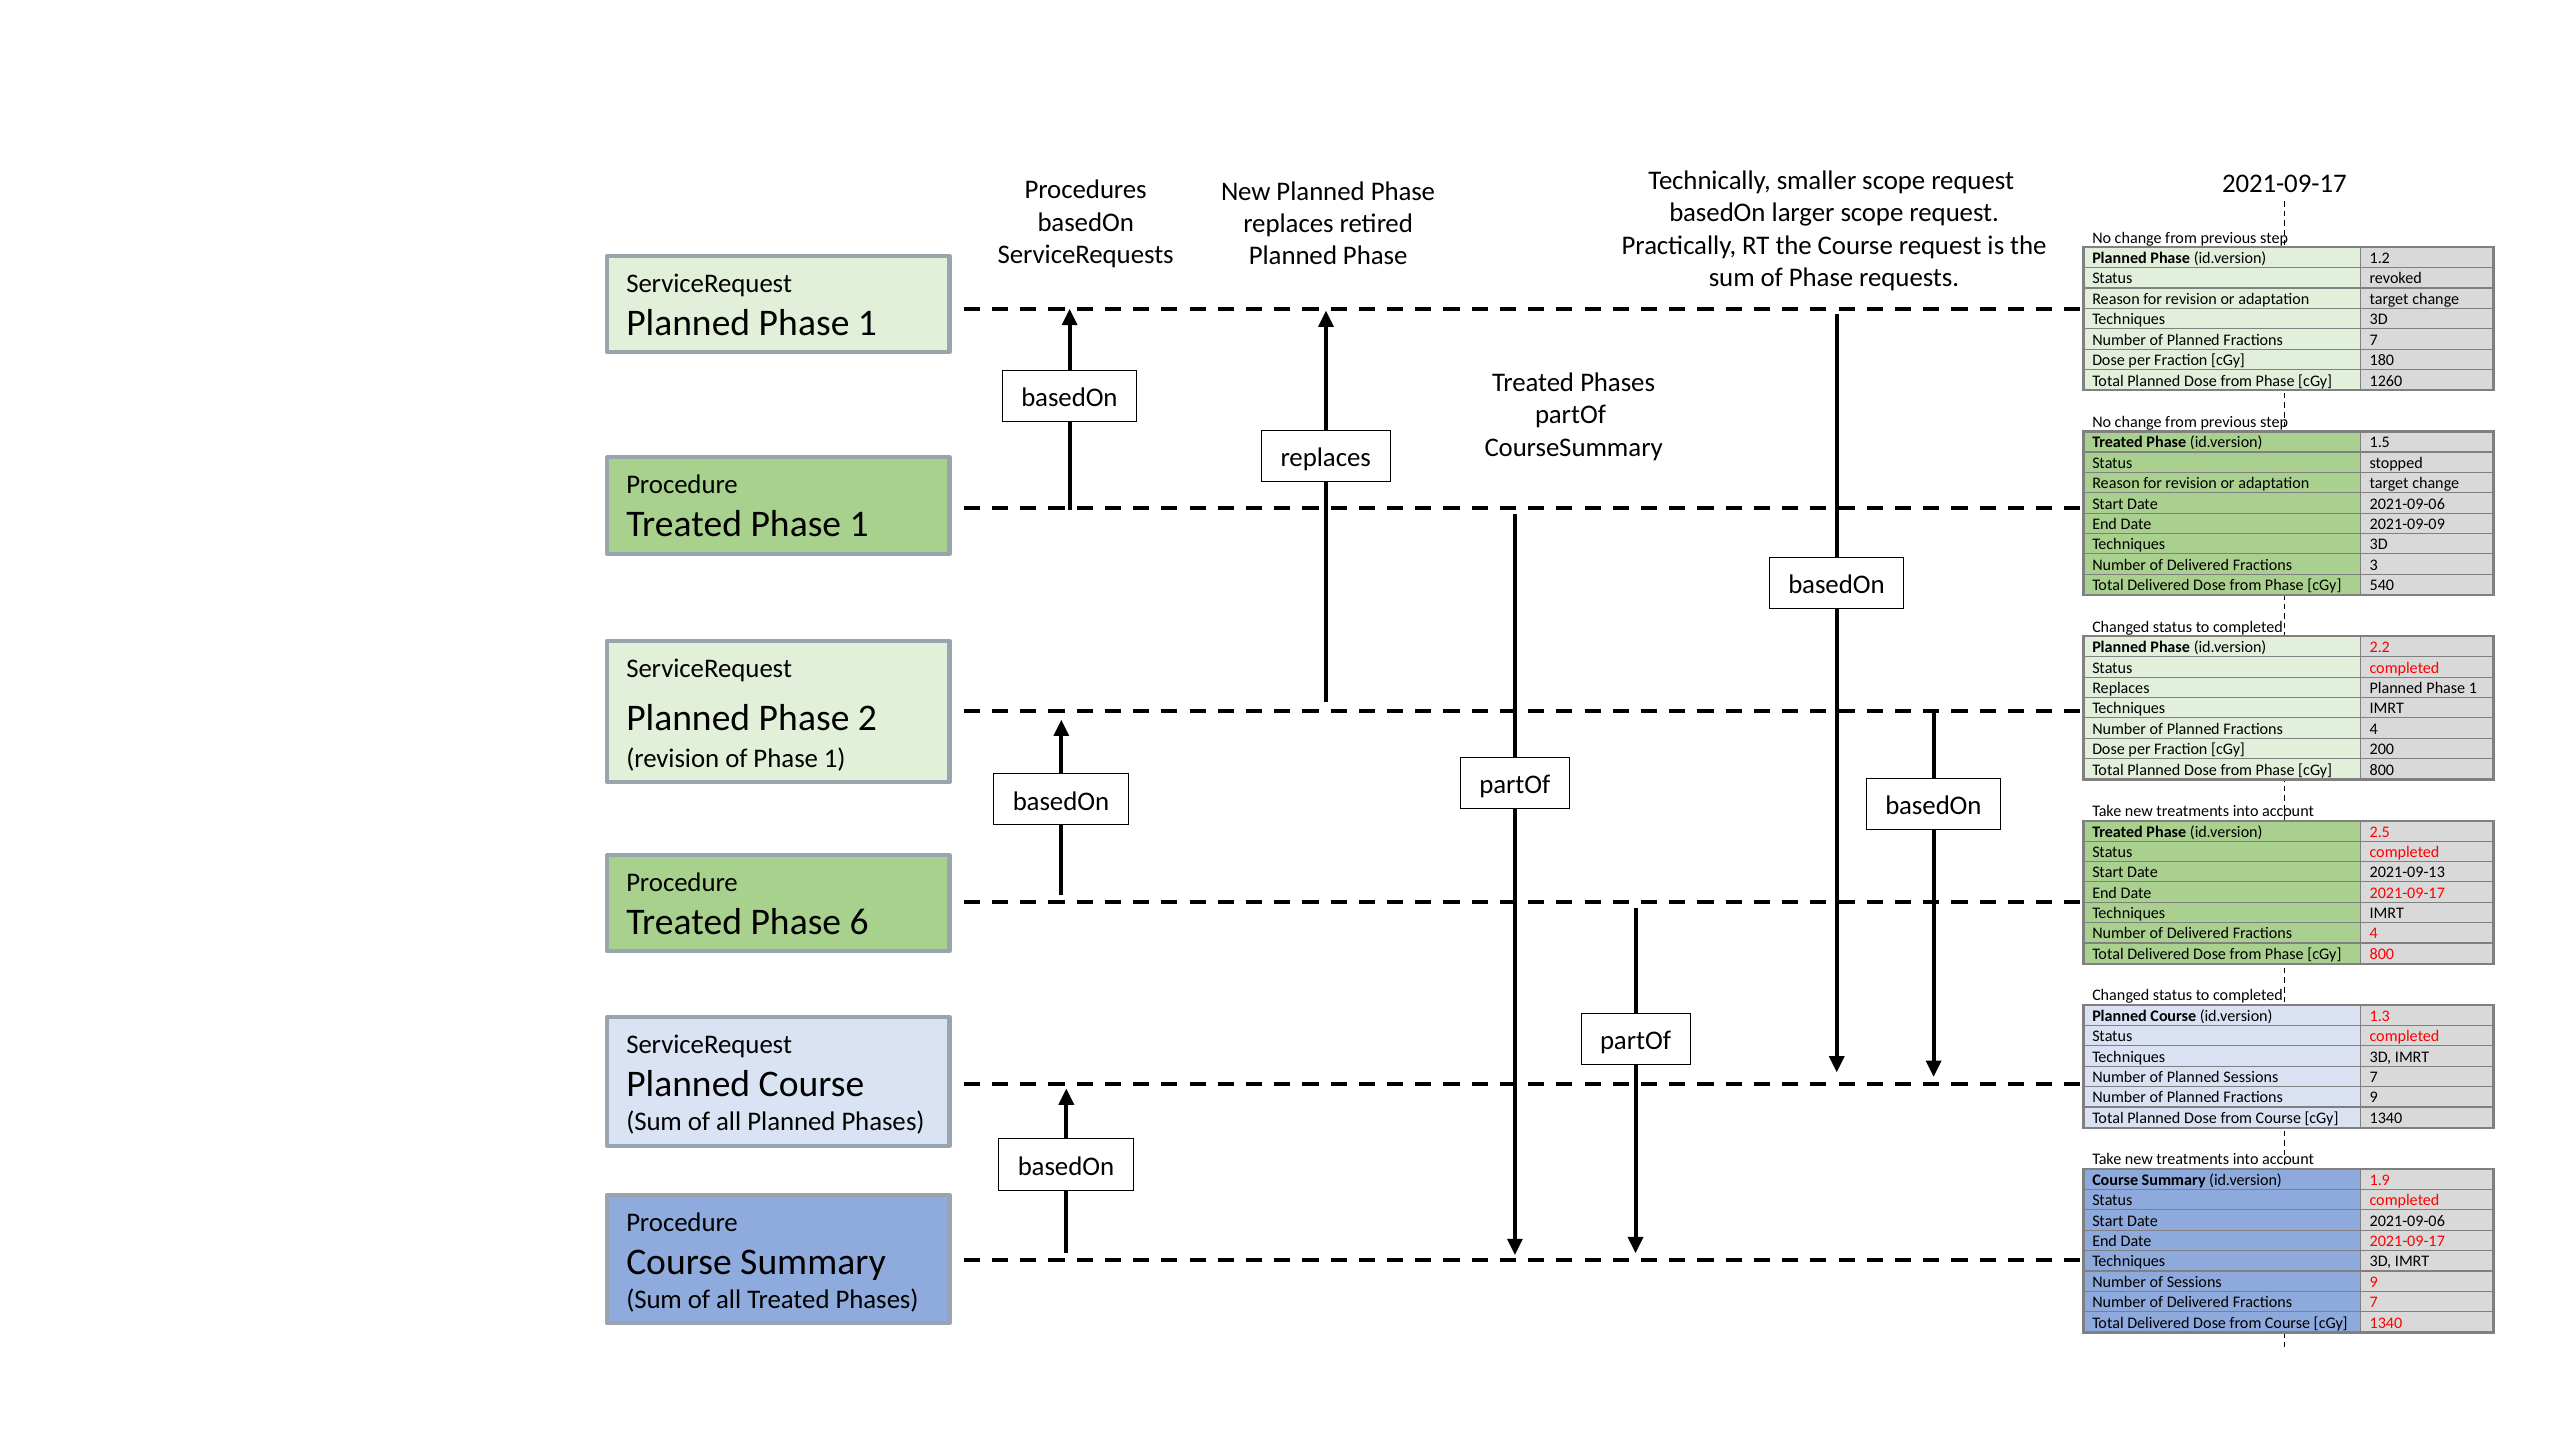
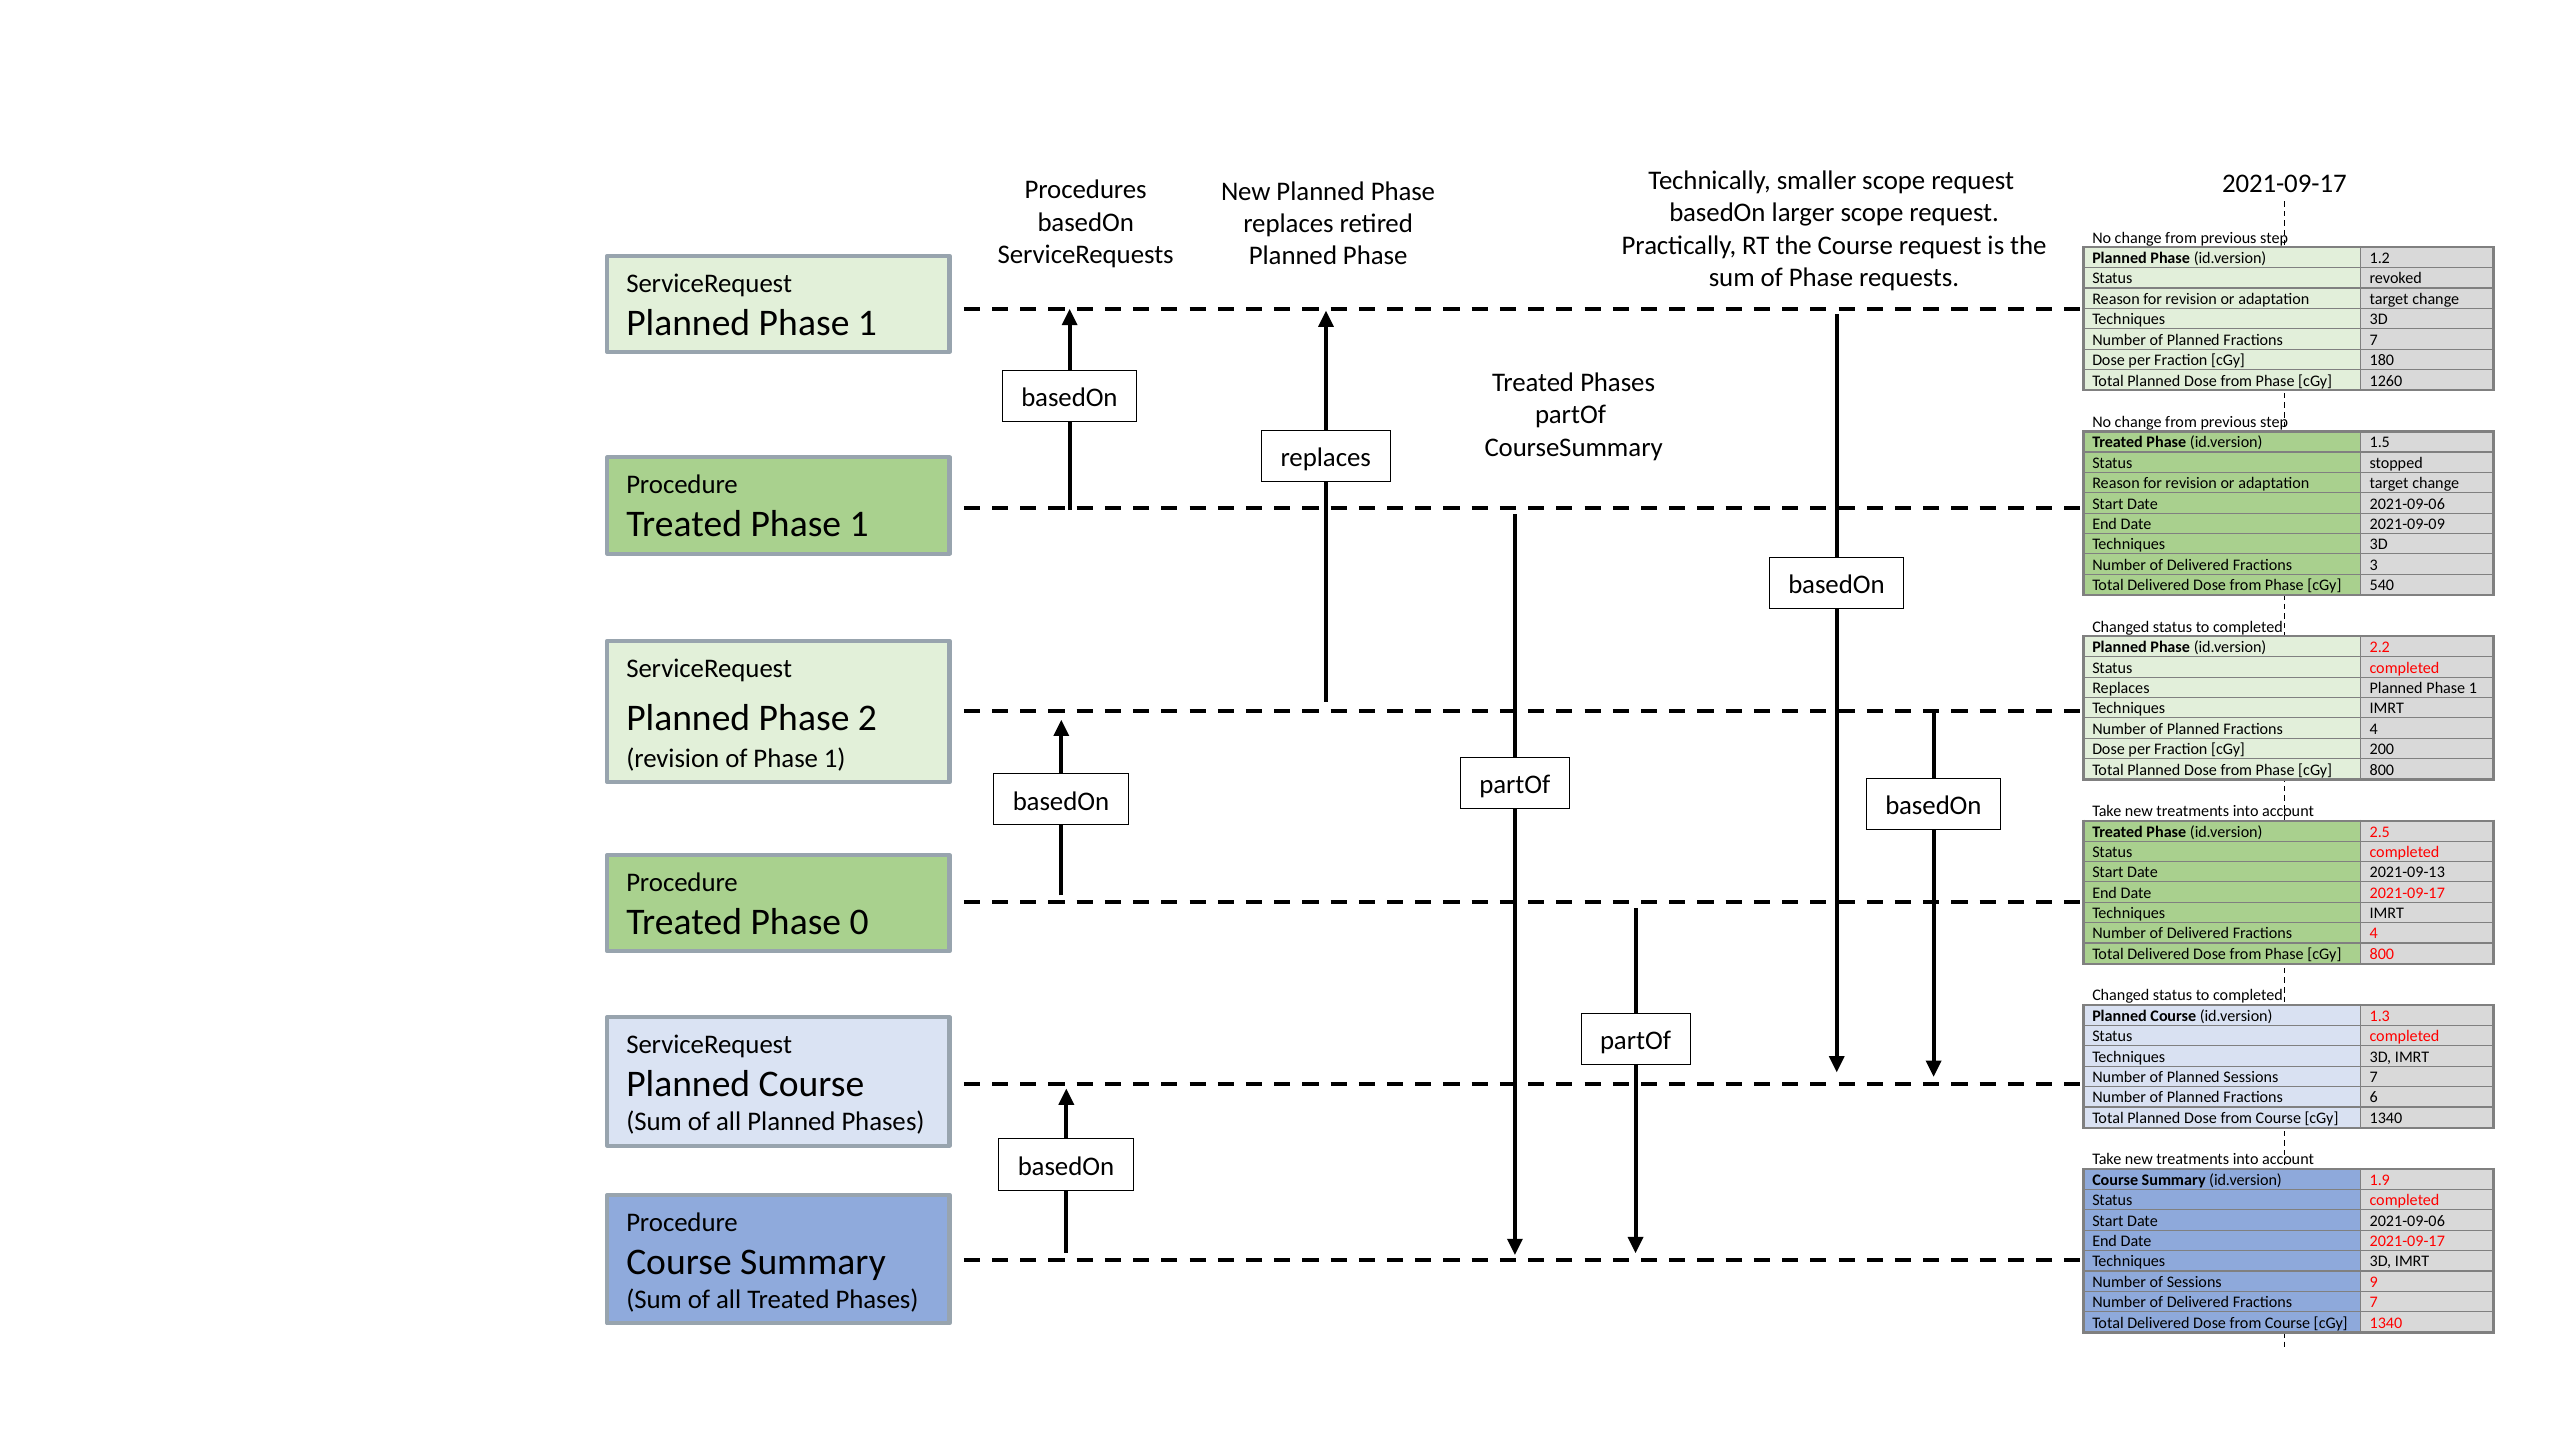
6: 6 -> 0 (859, 922)
Fractions 9: 9 -> 6 (2374, 1098)
